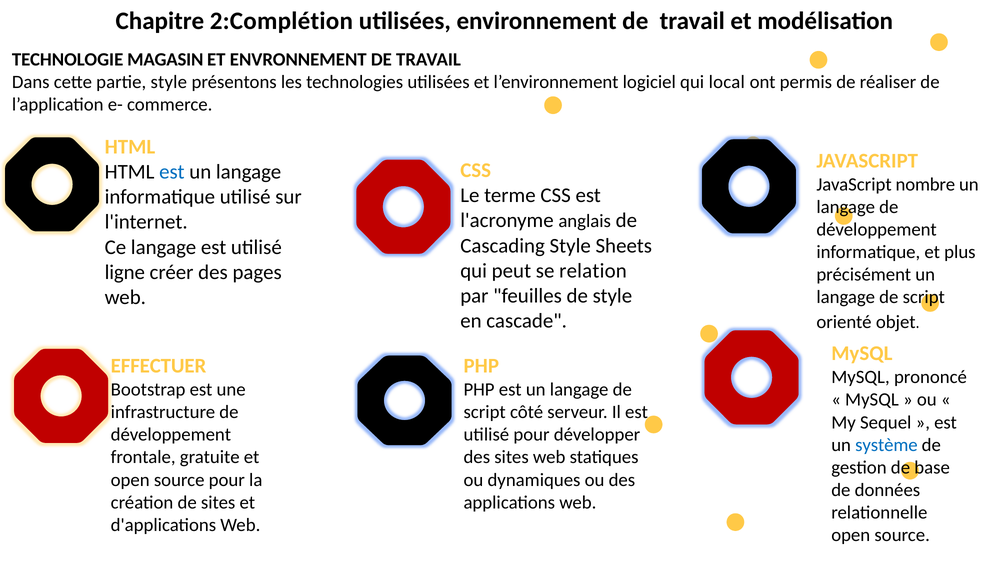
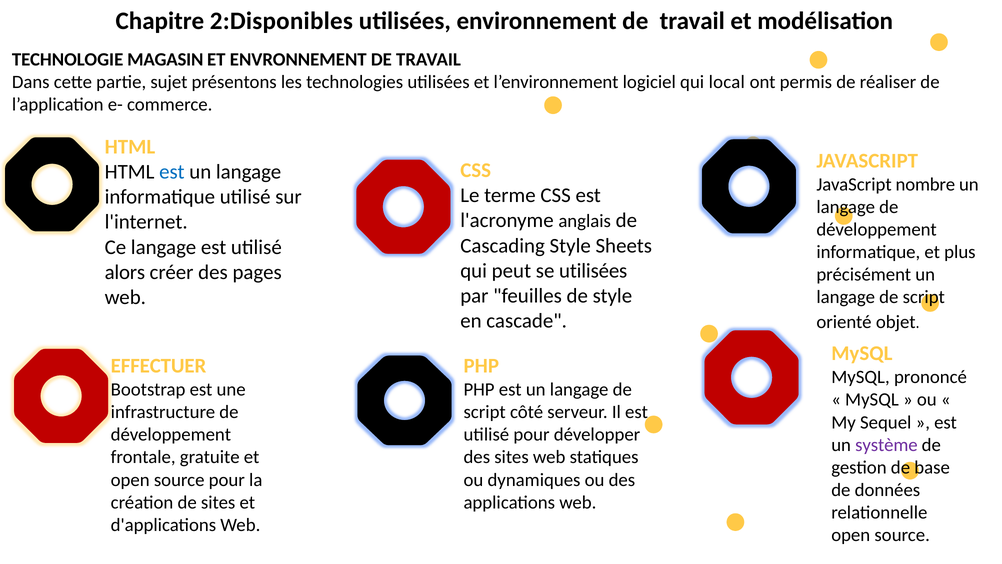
2:Complétion: 2:Complétion -> 2:Disponibles (281, 21)
partie style: style -> sujet (169, 82)
se relation: relation -> utilisées (593, 271)
ligne: ligne -> alors (125, 272)
système colour: blue -> purple (886, 445)
